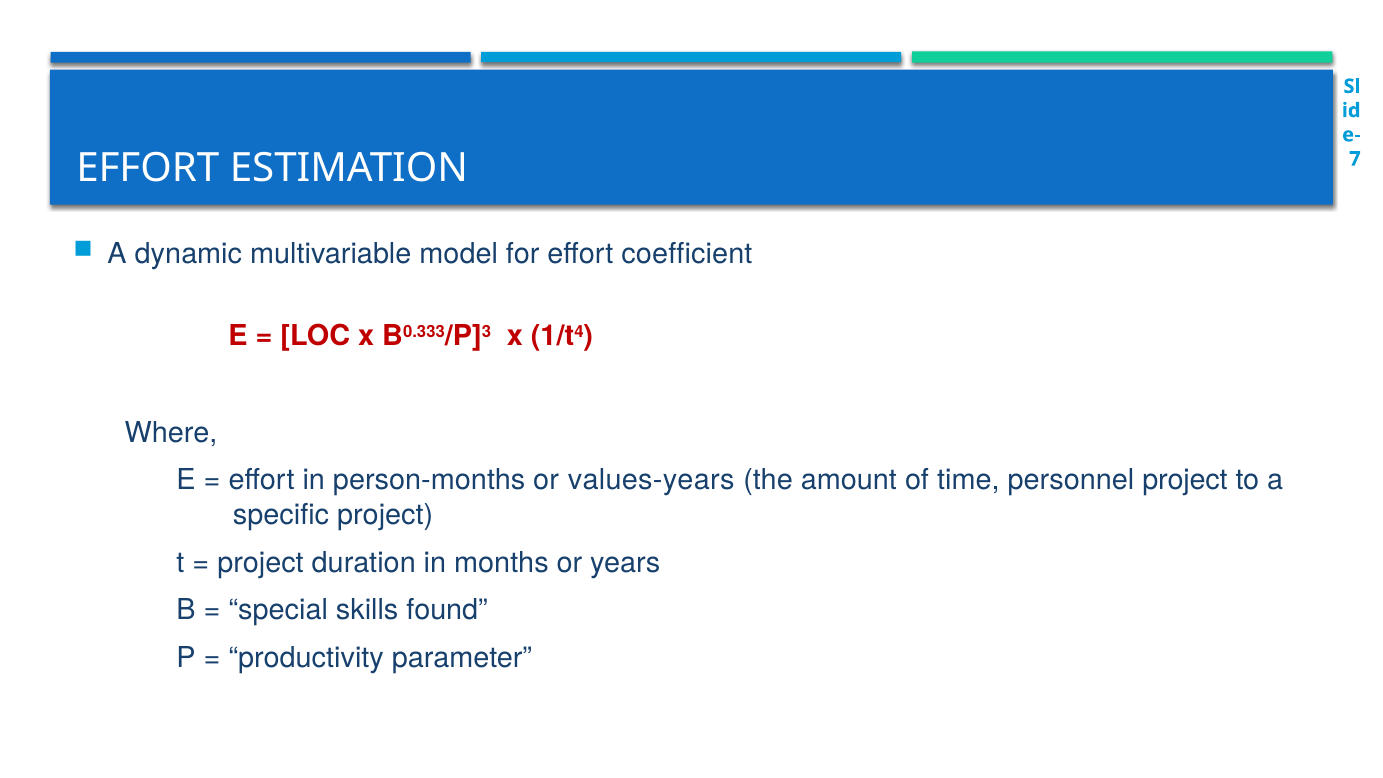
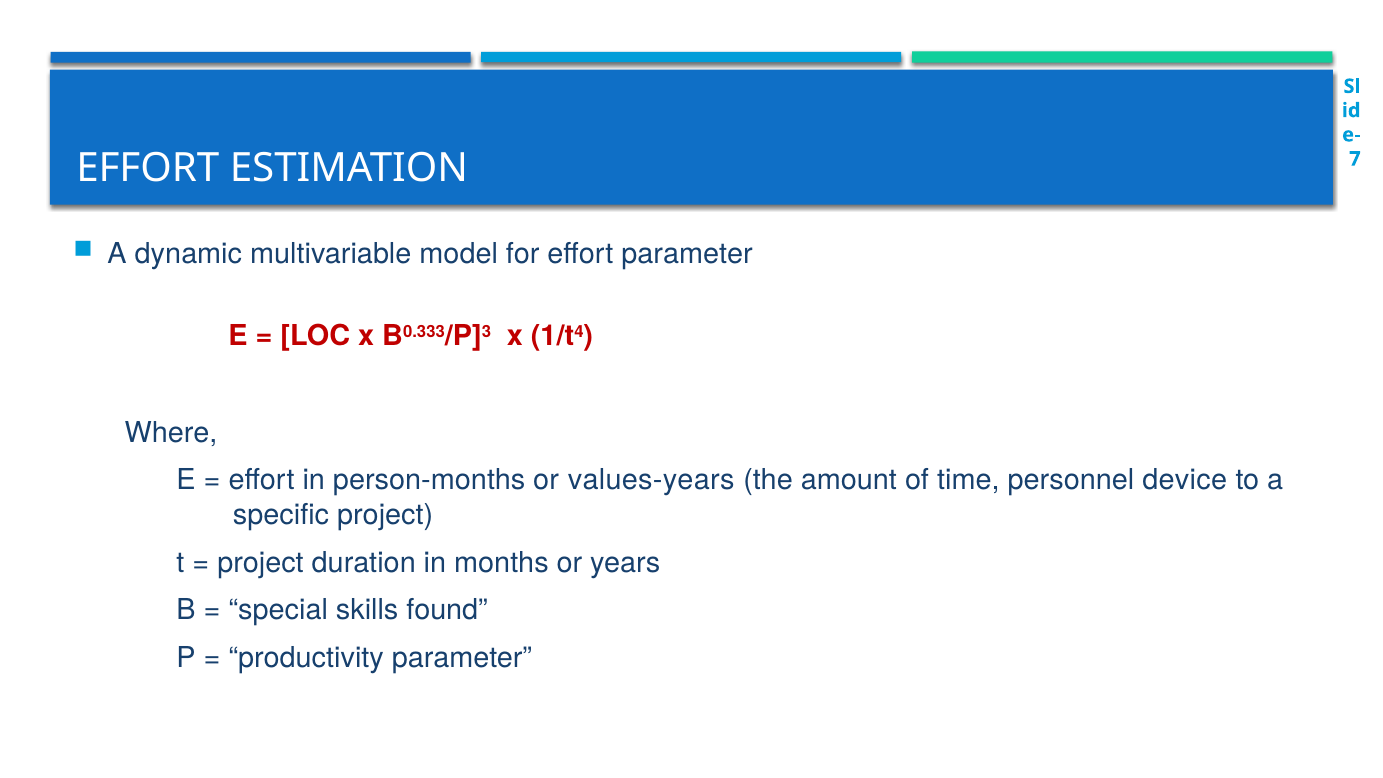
effort coefficient: coefficient -> parameter (687, 254)
personnel project: project -> device (1185, 480)
